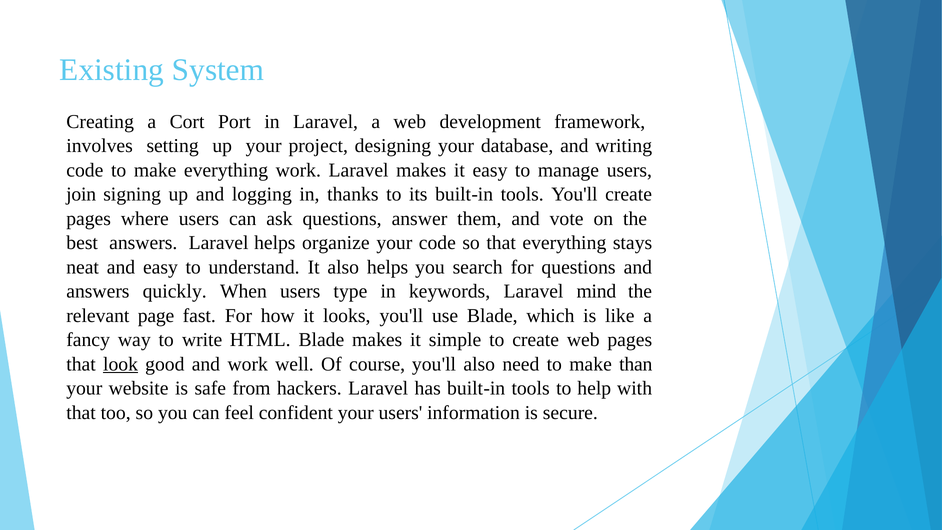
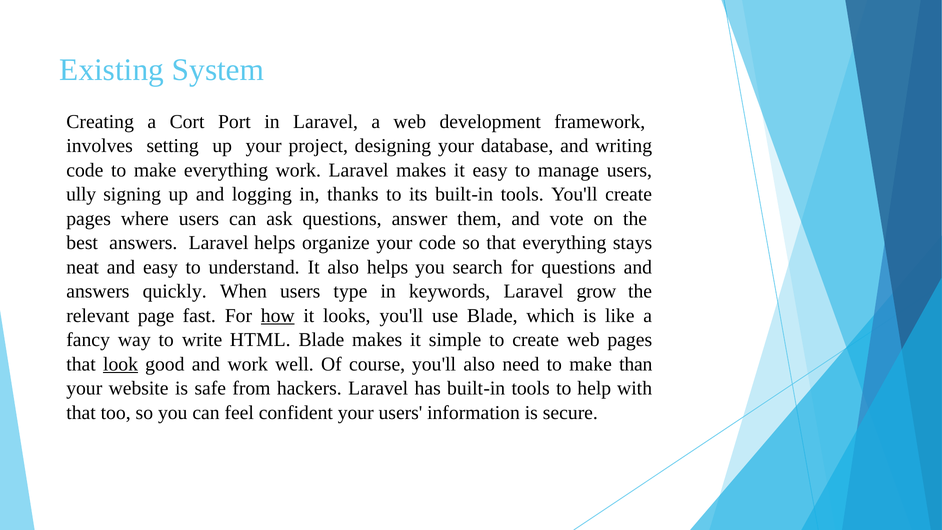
join: join -> ully (81, 194)
mind: mind -> grow (596, 291)
how underline: none -> present (278, 316)
